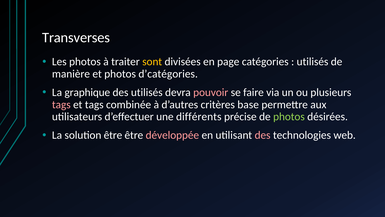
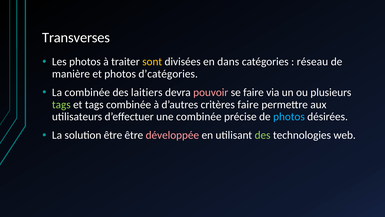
page: page -> dans (228, 62)
utilisés: utilisés -> réseau (312, 62)
La graphique: graphique -> combinée (87, 92)
des utilisés: utilisés -> laitiers (147, 92)
tags colour: pink -> light green (61, 104)
critères base: base -> faire (248, 104)
une différents: différents -> combinée (199, 117)
photos colour: light green -> light blue (289, 117)
des colour: pink -> light green (263, 135)
